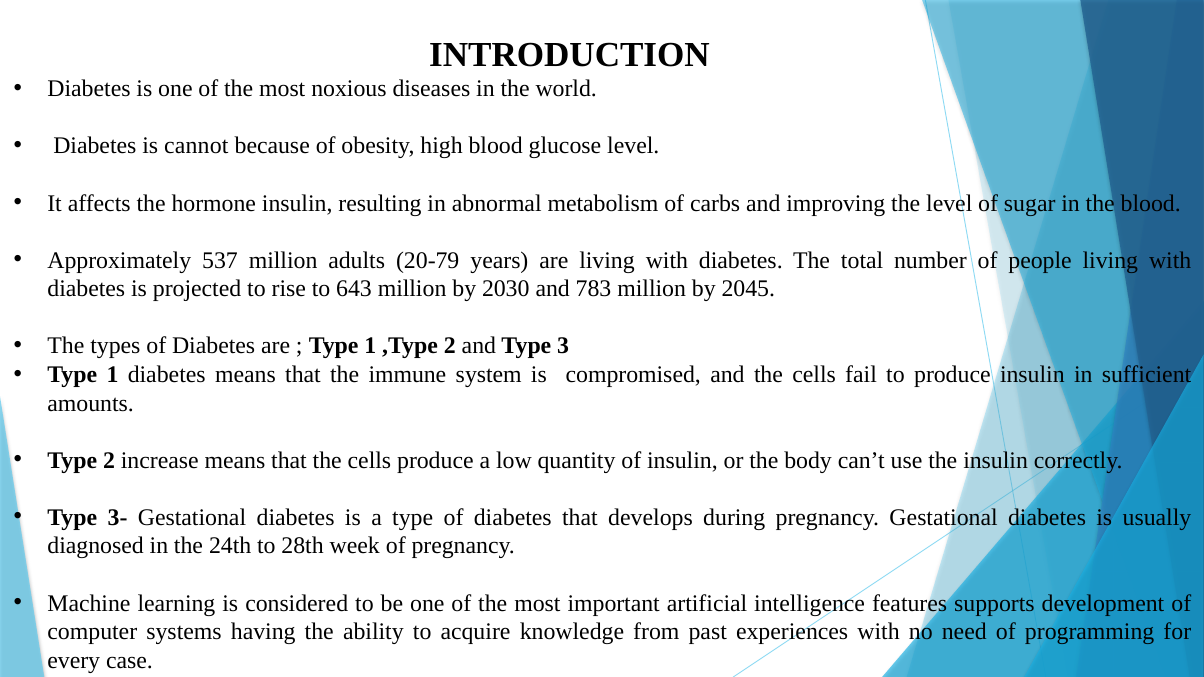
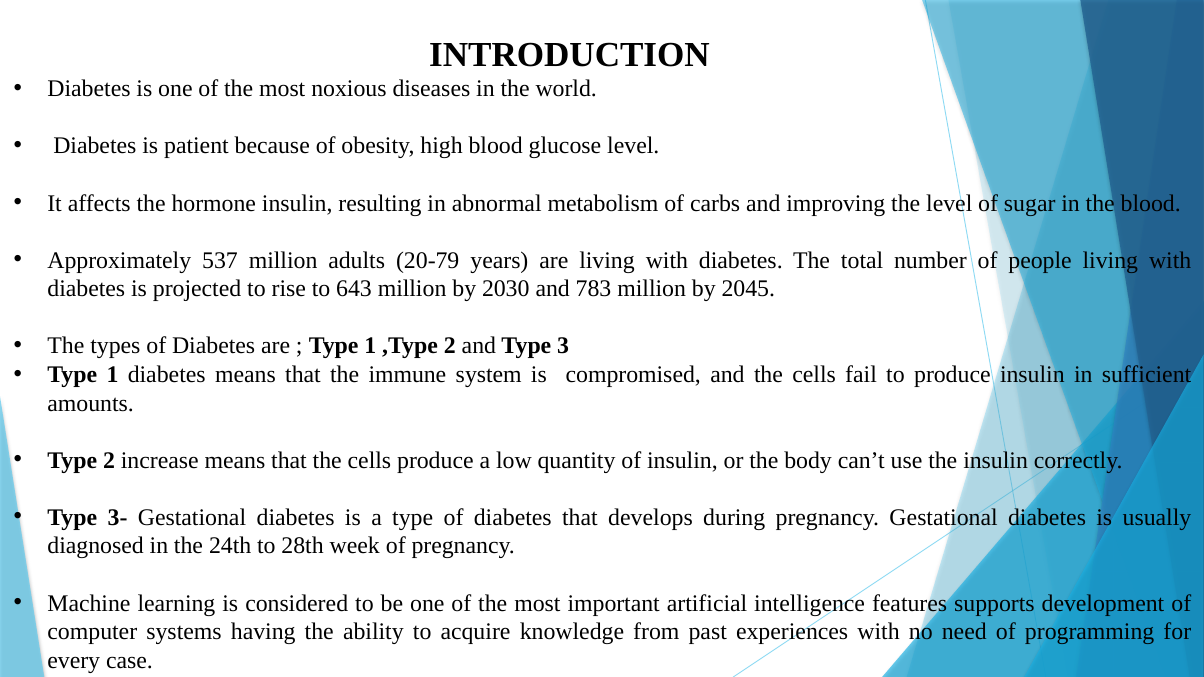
cannot: cannot -> patient (196, 146)
